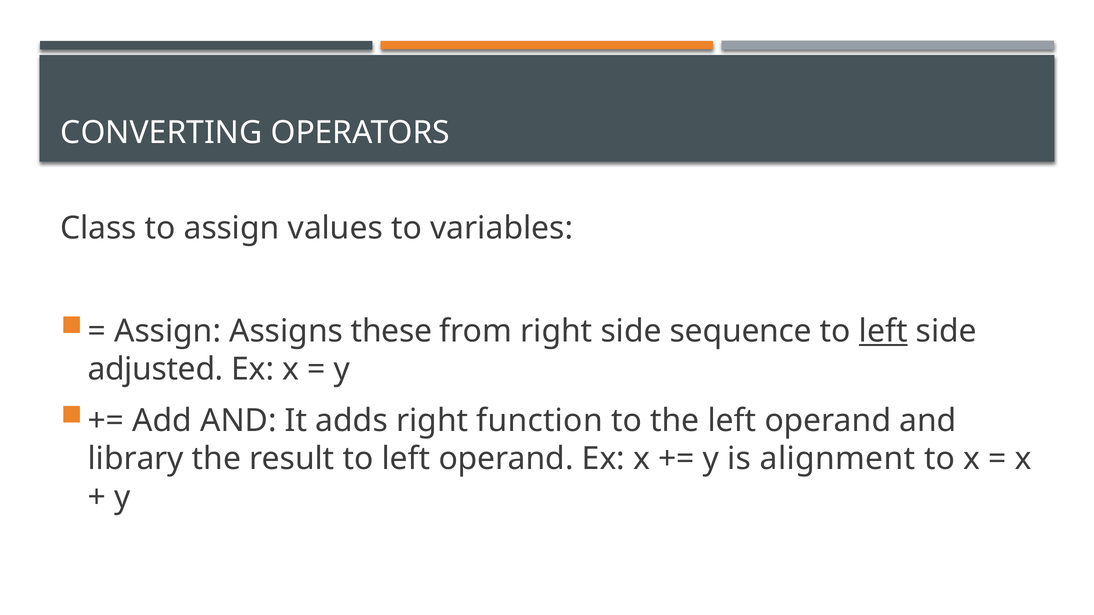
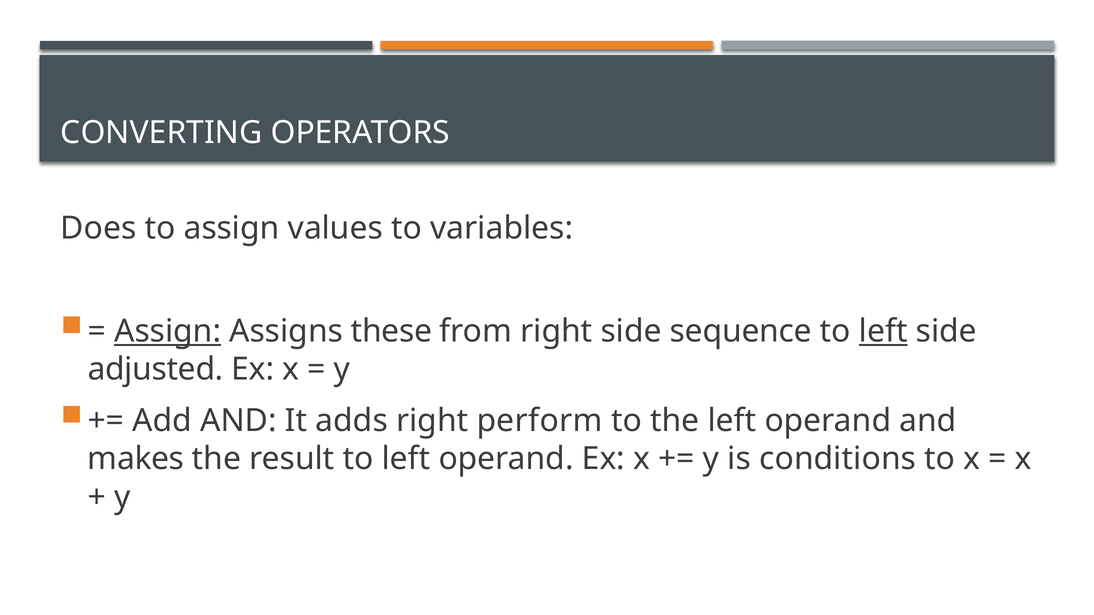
Class: Class -> Does (98, 228)
Assign underline: none -> present (168, 331)
function: function -> perform (540, 421)
library: library -> makes (136, 459)
alignment: alignment -> conditions (838, 459)
